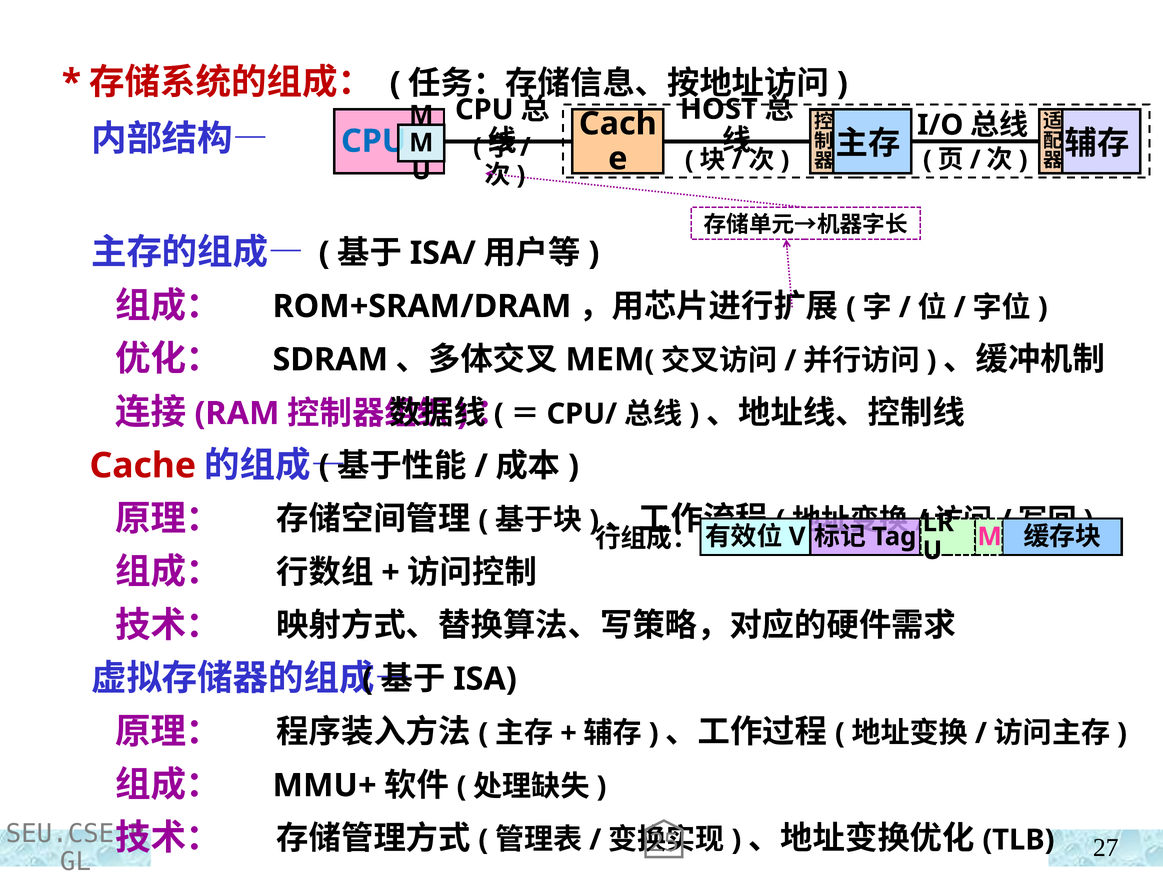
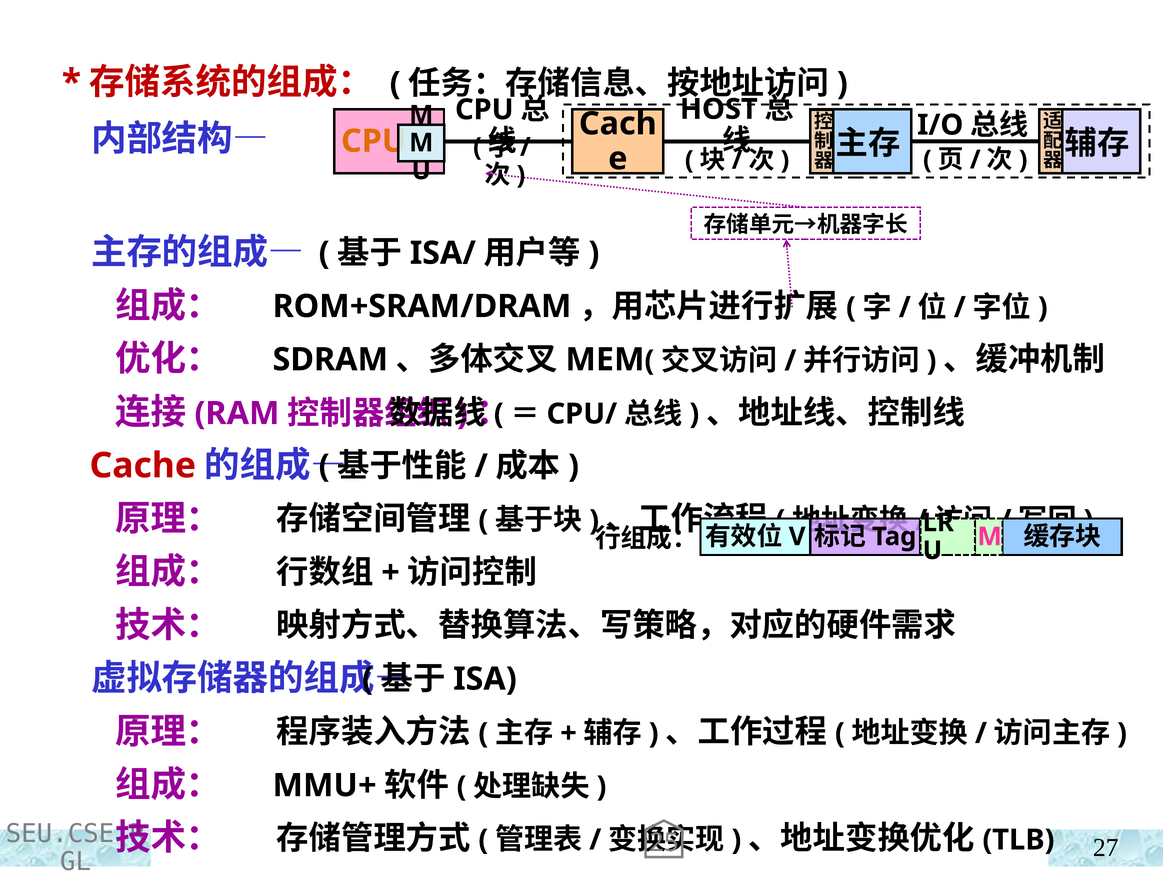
CPU colour: blue -> orange (374, 141)
